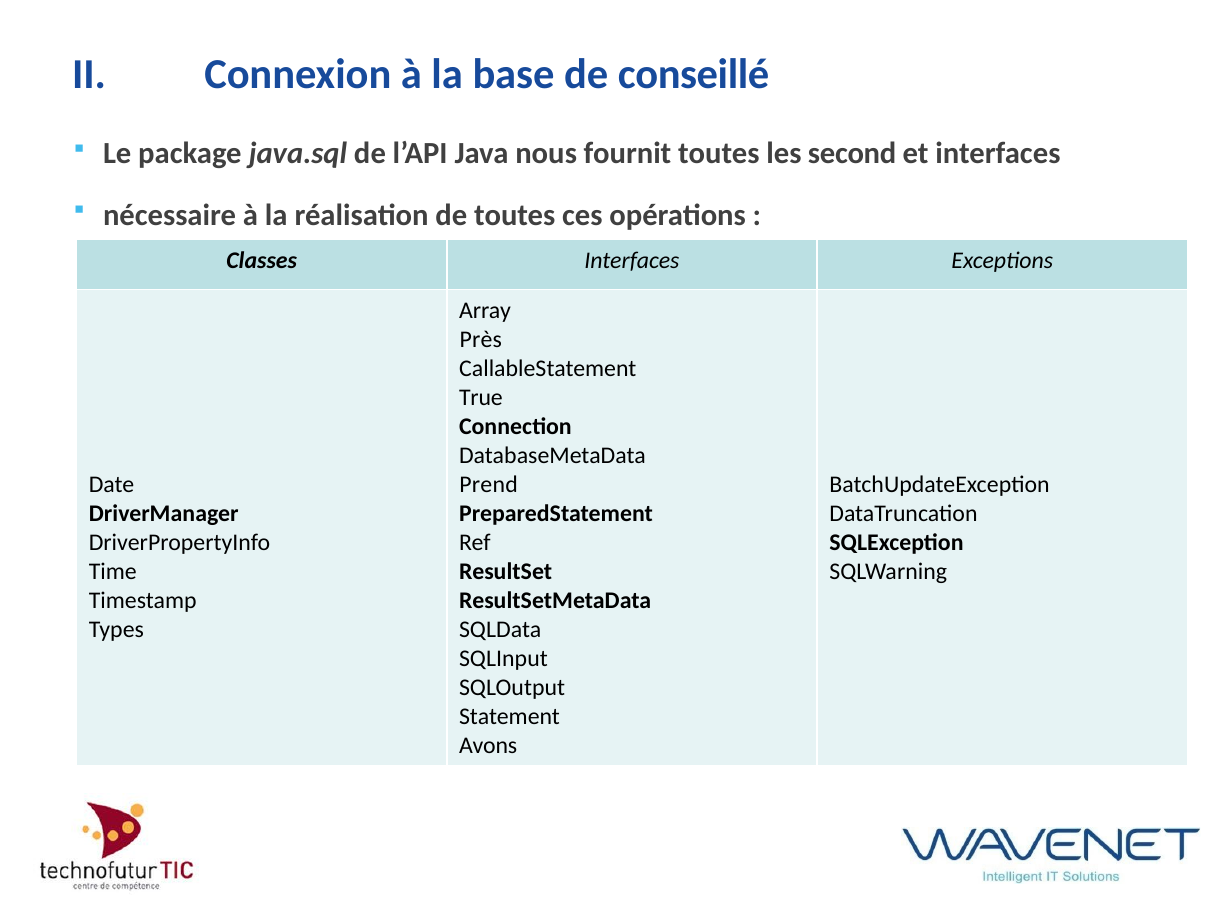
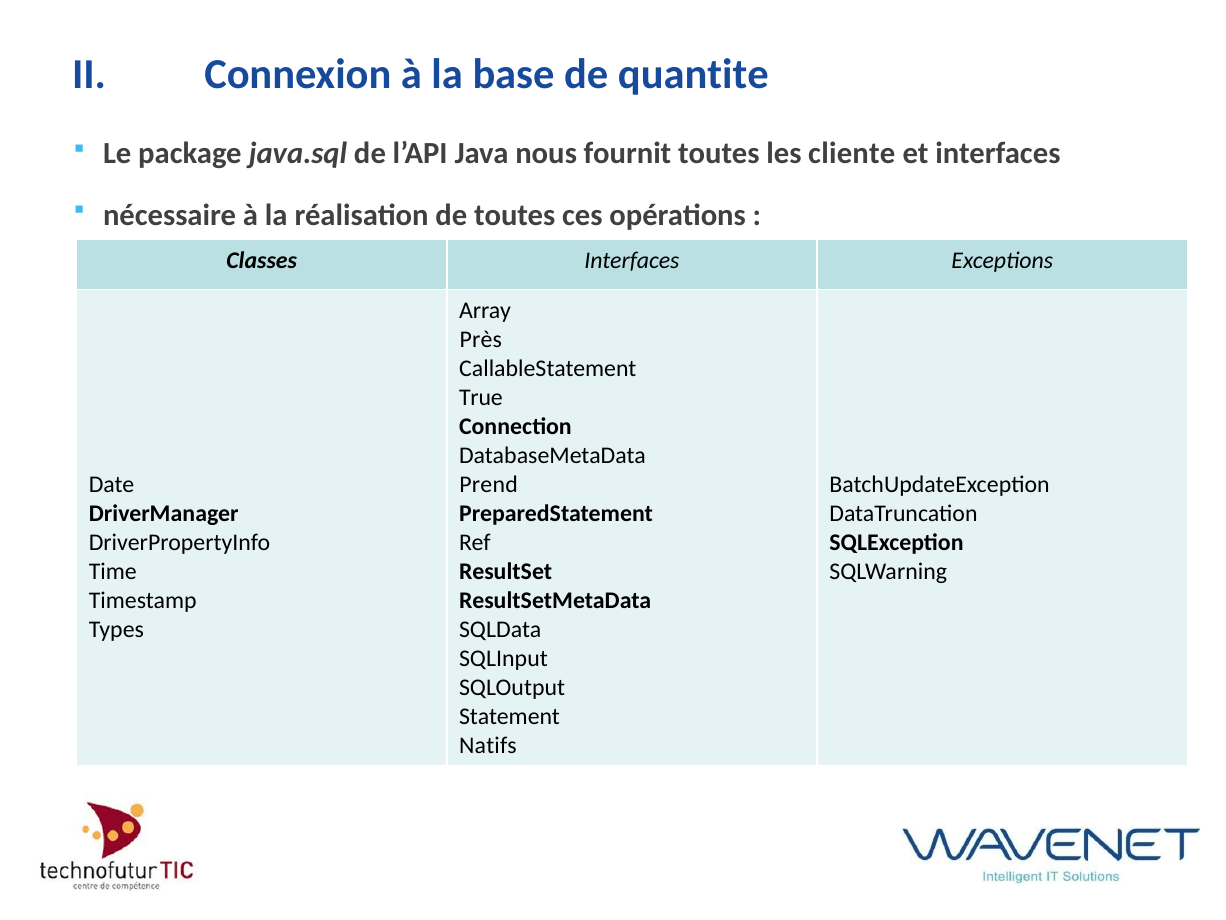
conseillé: conseillé -> quantite (693, 74)
second: second -> cliente (852, 154)
Avons: Avons -> Natifs (488, 745)
